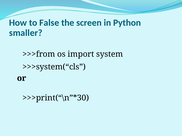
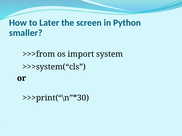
False: False -> Later (49, 23)
